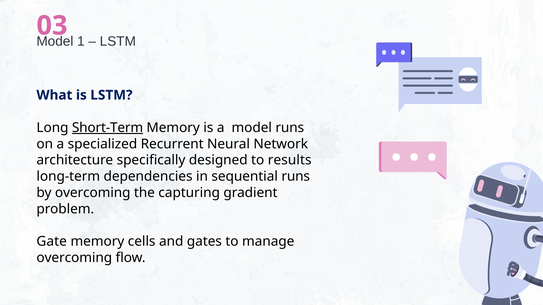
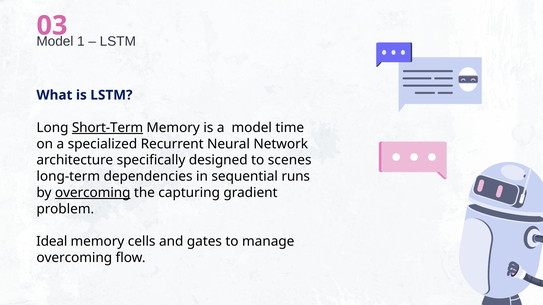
model runs: runs -> time (290, 128)
results: results -> scenes (290, 160)
overcoming underline: none -> present (93, 193)
Gate: Gate -> Ideal (52, 242)
